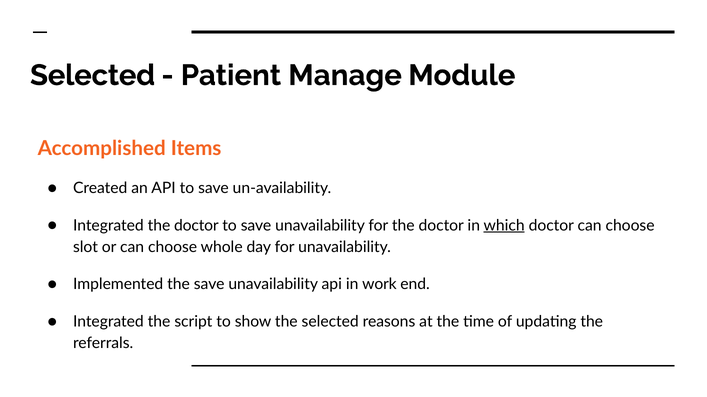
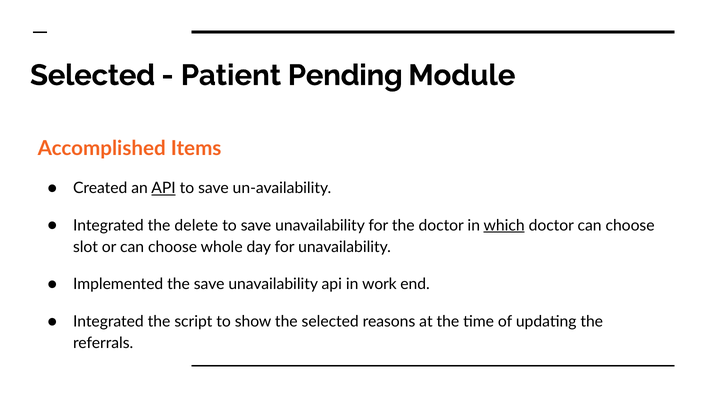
Manage: Manage -> Pending (345, 75)
API underline: none -> present (164, 188)
Integrated the doctor: doctor -> delete (196, 226)
